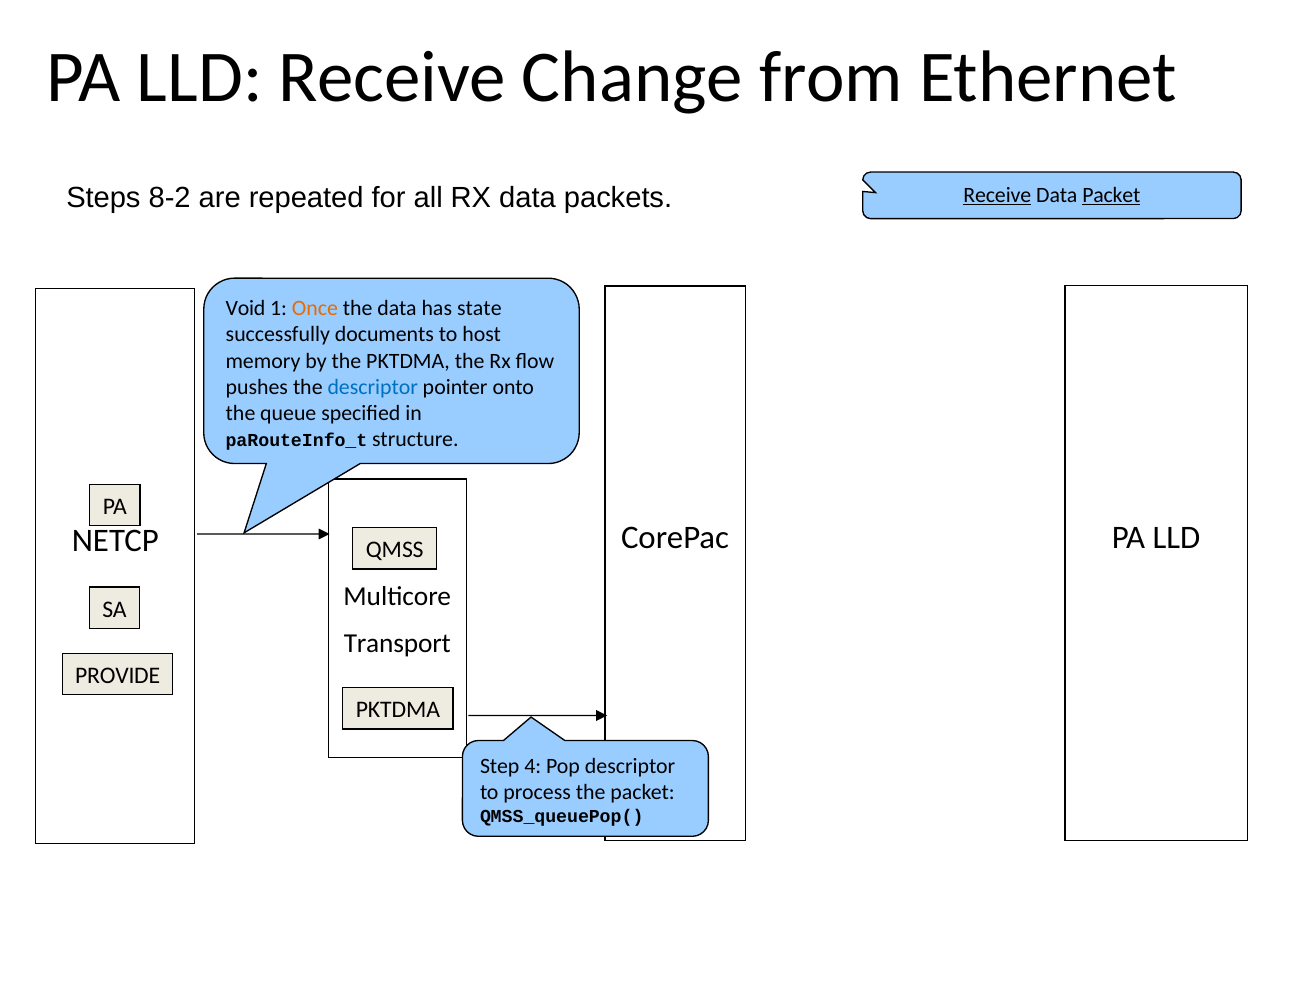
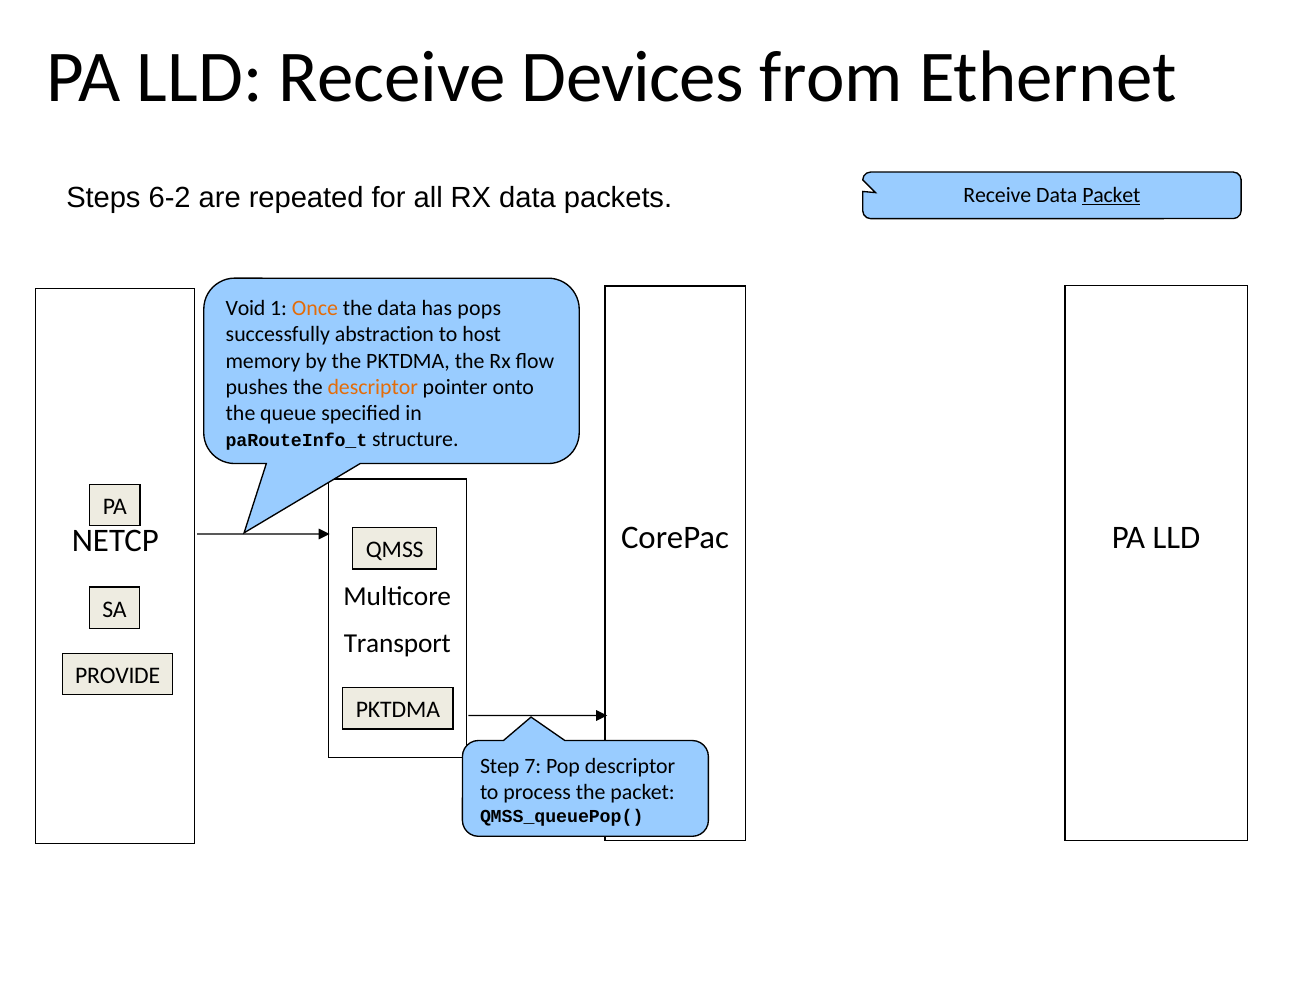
Change: Change -> Devices (633, 77)
8-2: 8-2 -> 6-2 (170, 197)
Receive underline: present -> none (997, 195)
state: state -> pops (479, 308)
documents: documents -> abstraction (384, 335)
descriptor colour: blue -> orange (373, 387)
4: 4 -> 7 (533, 766)
